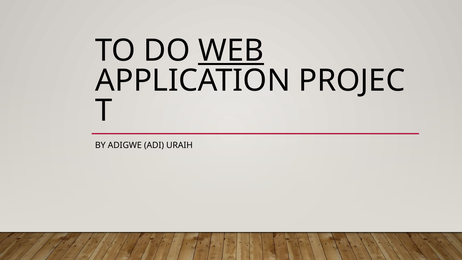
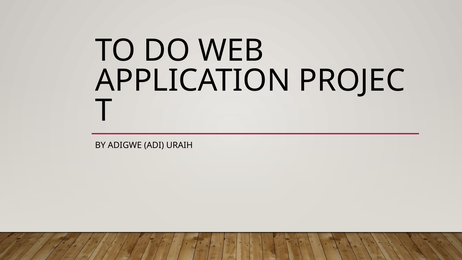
WEB underline: present -> none (231, 51)
